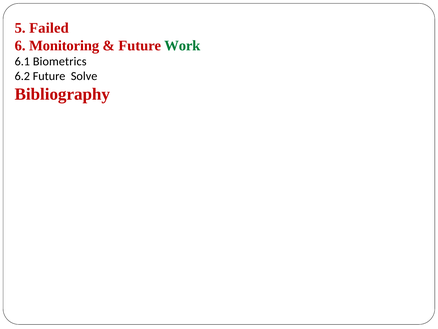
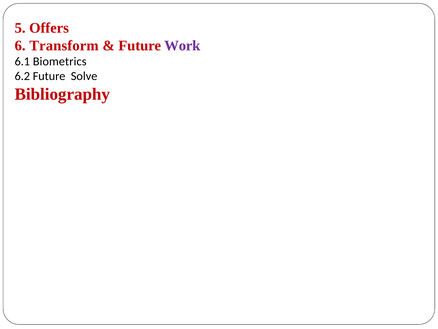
Failed: Failed -> Offers (49, 28)
Monitoring: Monitoring -> Transform (64, 46)
Work colour: green -> purple (182, 46)
